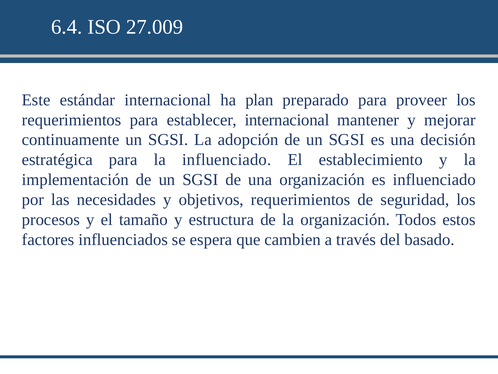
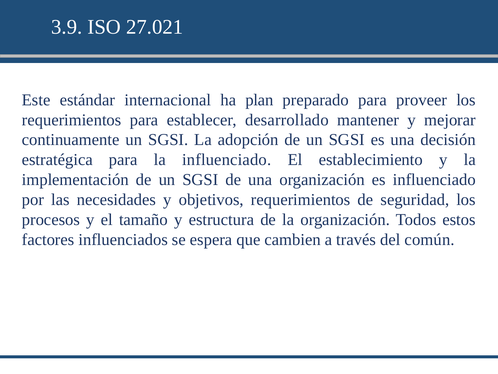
6.4: 6.4 -> 3.9 (67, 27)
27.009: 27.009 -> 27.021 (155, 27)
establecer internacional: internacional -> desarrollado (287, 120)
basado: basado -> común (430, 239)
